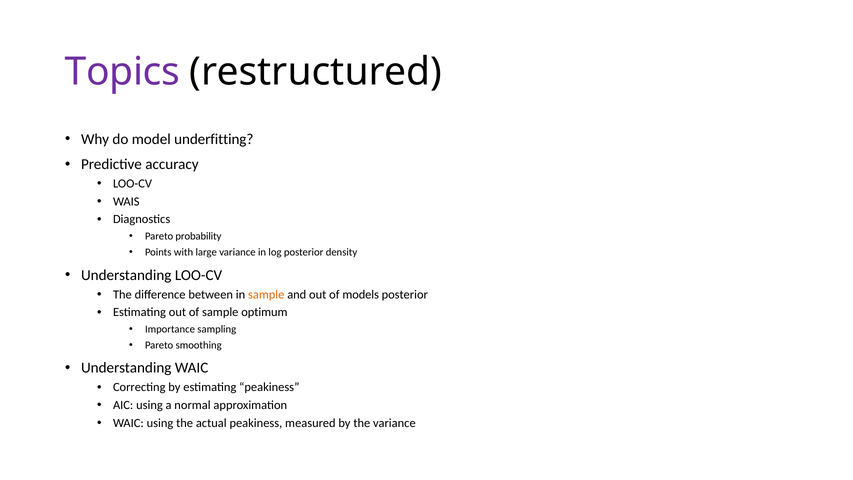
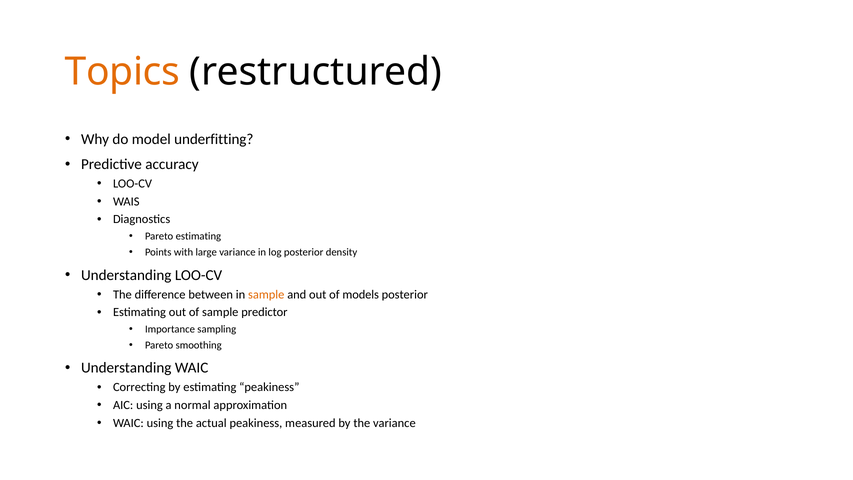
Topics colour: purple -> orange (122, 72)
Pareto probability: probability -> estimating (198, 236)
optimum: optimum -> predictor (264, 312)
